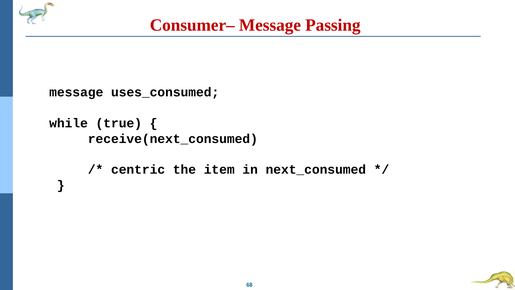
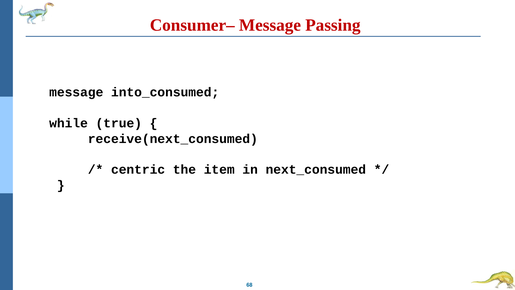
uses_consumed: uses_consumed -> into_consumed (165, 92)
